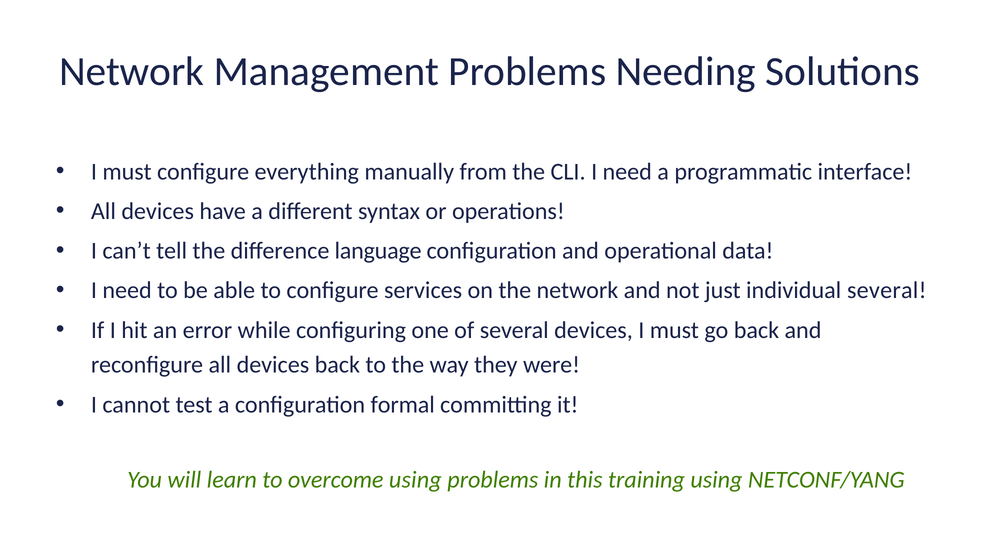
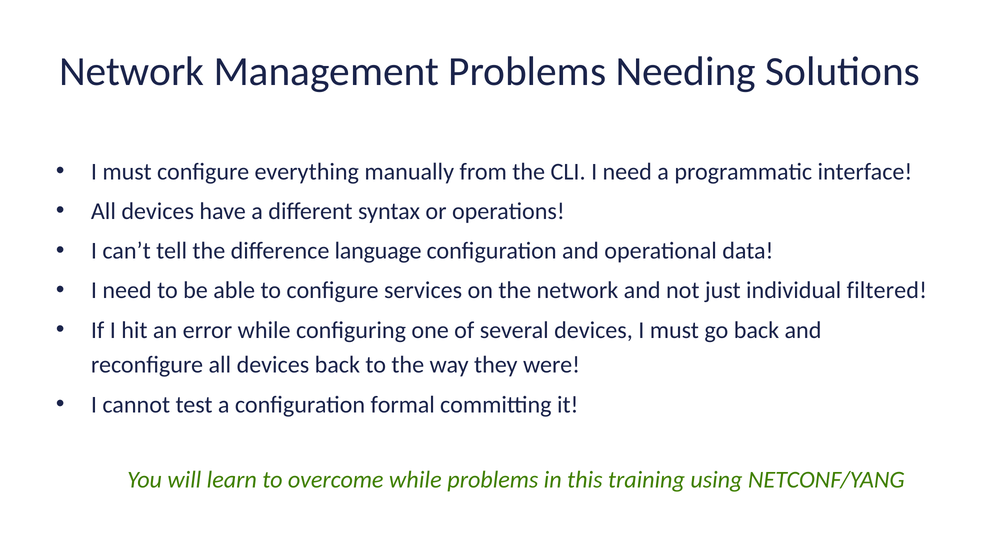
individual several: several -> filtered (887, 291)
overcome using: using -> while (415, 480)
